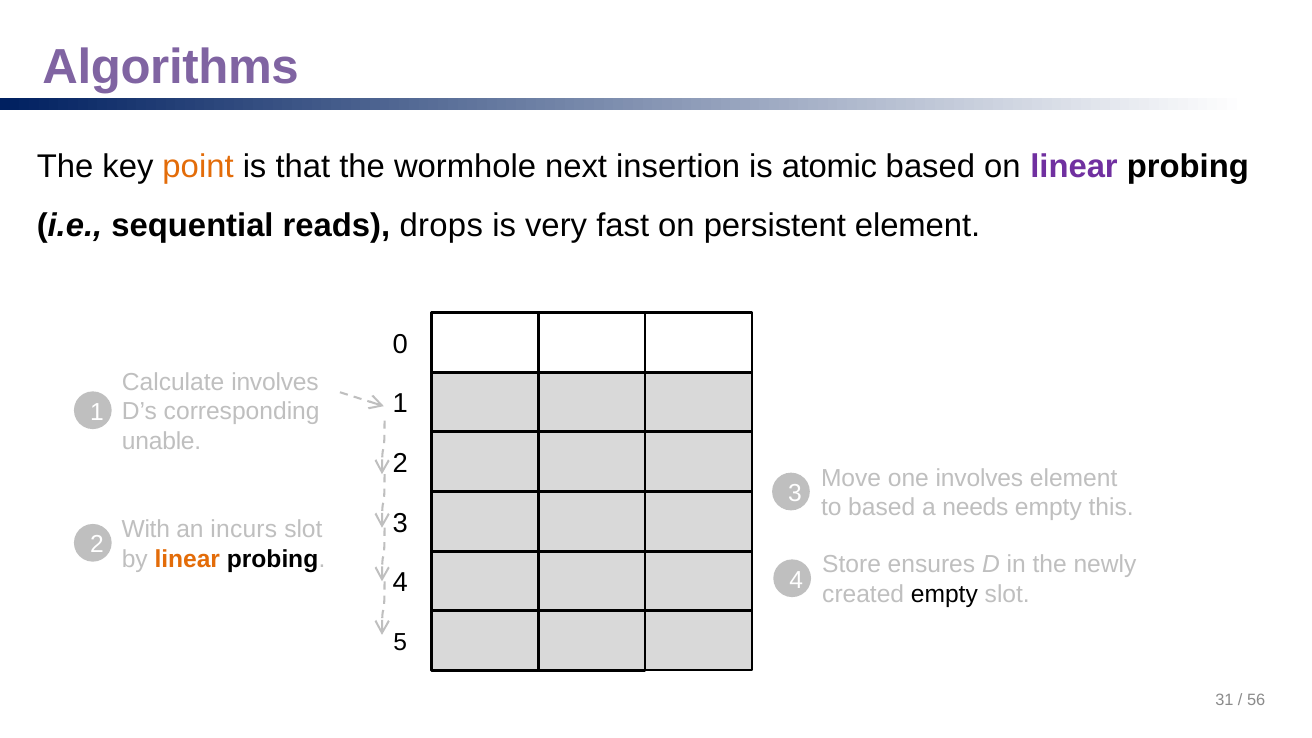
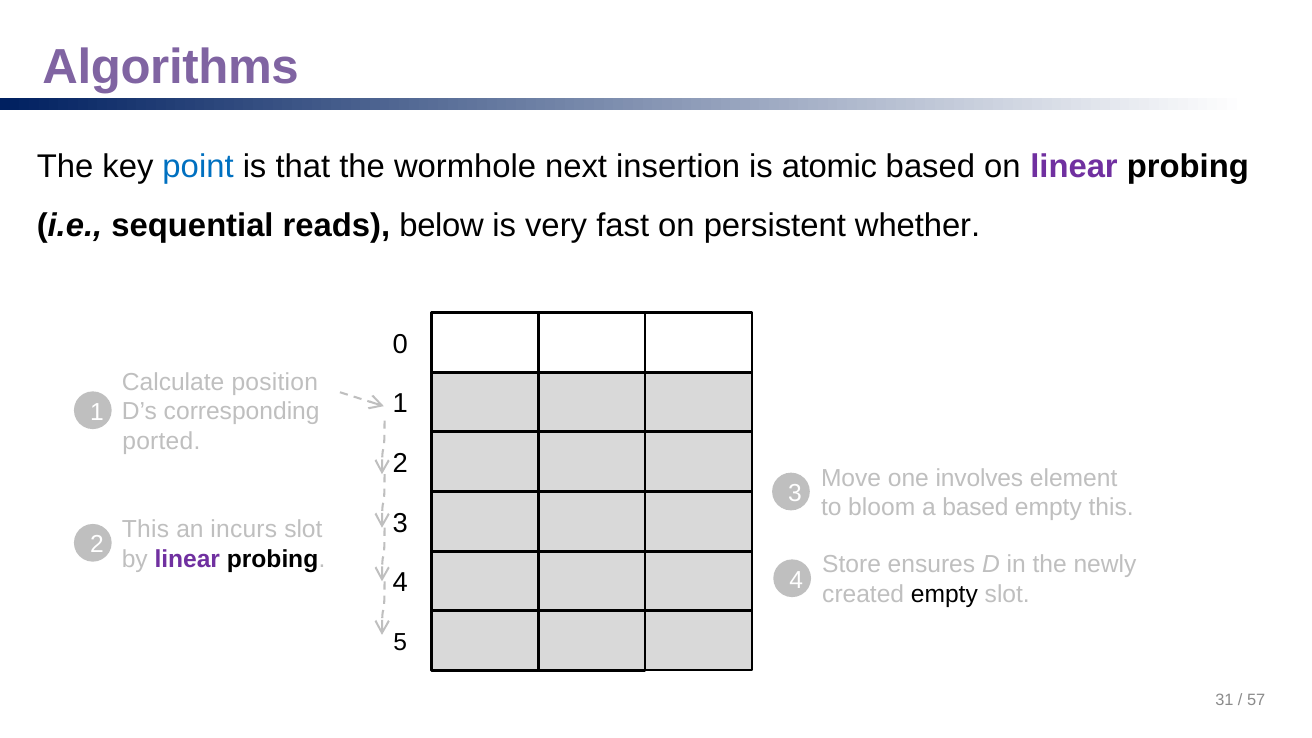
point colour: orange -> blue (198, 167)
drops: drops -> below (442, 226)
persistent element: element -> whether (918, 226)
Calculate involves: involves -> position (275, 382)
unable: unable -> ported (161, 441)
to based: based -> bloom (882, 508)
a needs: needs -> based (975, 508)
With: With -> This (146, 529)
linear colour: orange -> purple (187, 559)
56: 56 -> 57 (1256, 700)
